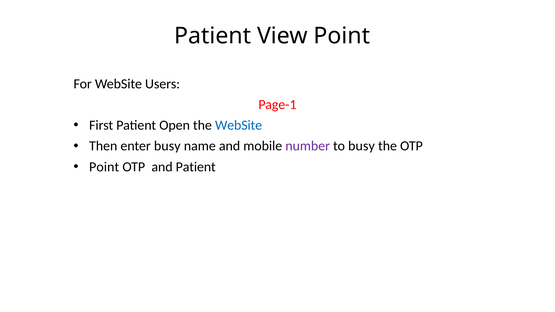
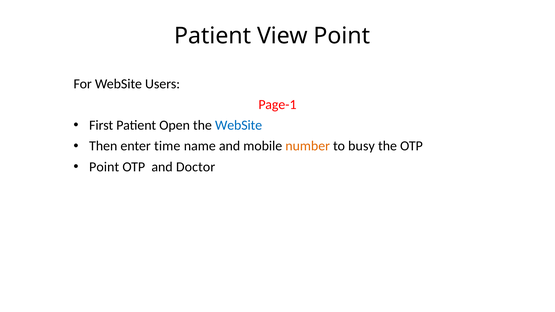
enter busy: busy -> time (167, 146)
number colour: purple -> orange (308, 146)
and Patient: Patient -> Doctor (196, 167)
